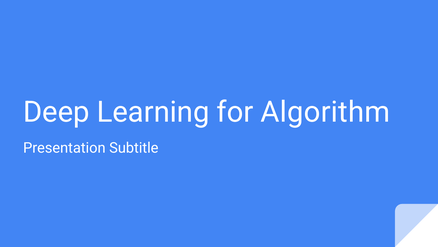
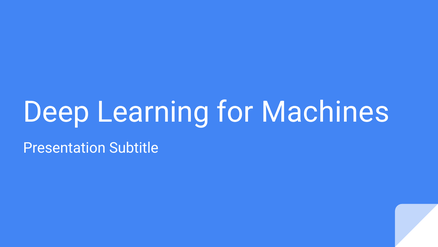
Algorithm: Algorithm -> Machines (325, 112)
